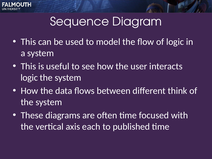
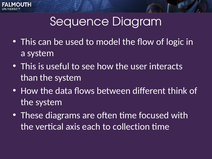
logic: logic -> than (29, 78)
published: published -> collection (131, 127)
